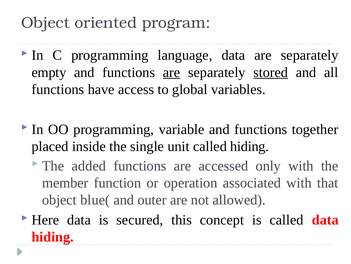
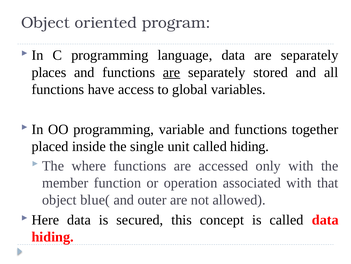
empty: empty -> places (49, 72)
stored underline: present -> none (271, 72)
added: added -> where (89, 165)
